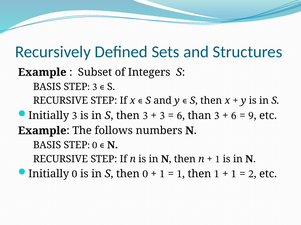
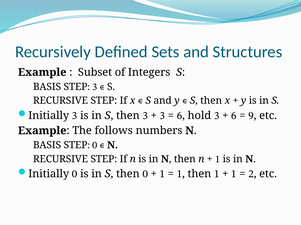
than: than -> hold (199, 116)
